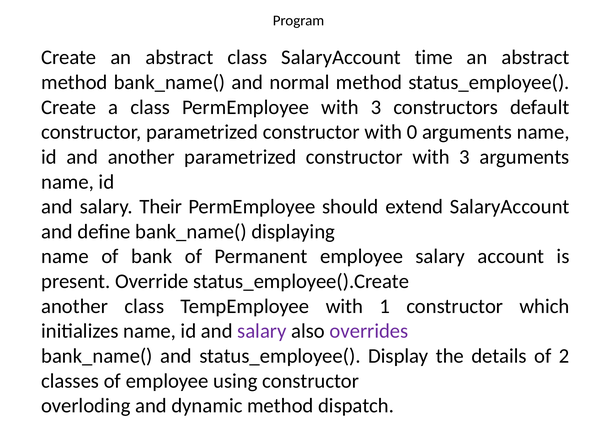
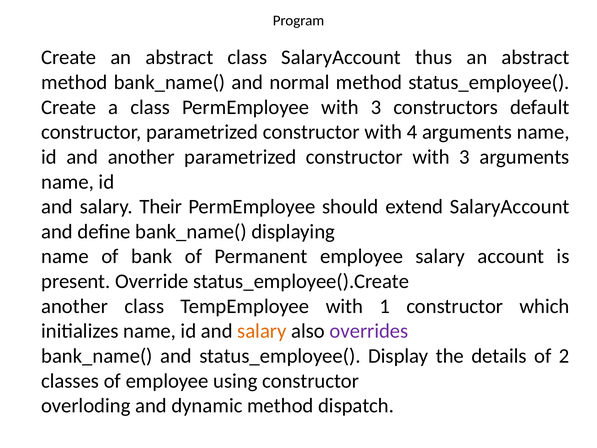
time: time -> thus (434, 57)
0: 0 -> 4 (412, 132)
salary colour: purple -> orange (262, 331)
